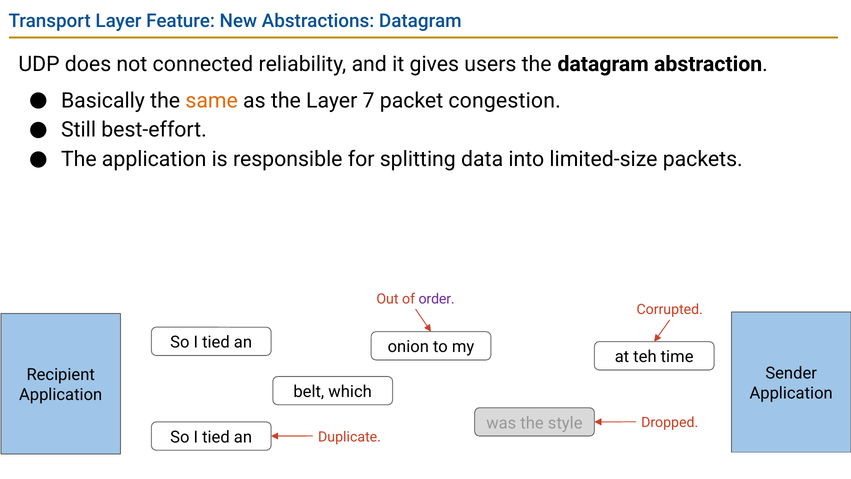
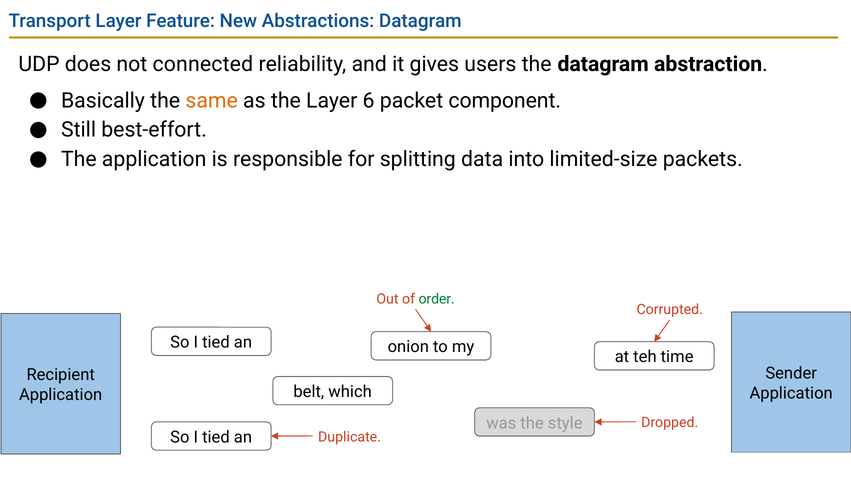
7: 7 -> 6 (369, 100)
congestion: congestion -> component (505, 100)
order colour: purple -> green (437, 299)
